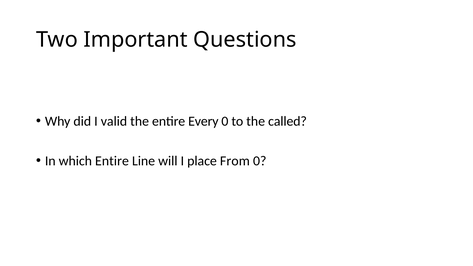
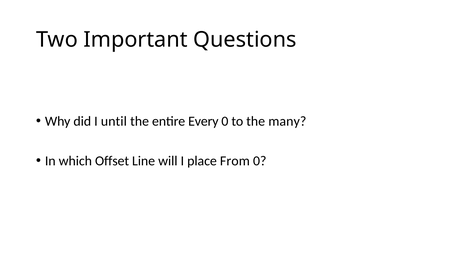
valid: valid -> until (114, 121)
called: called -> many (287, 121)
which Entire: Entire -> Offset (112, 161)
